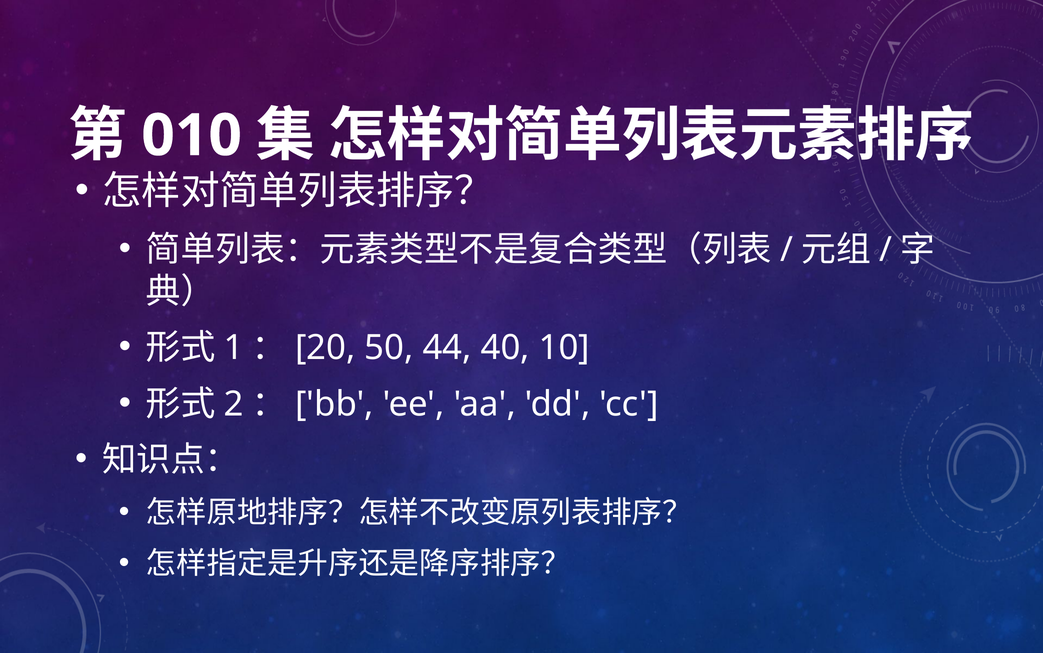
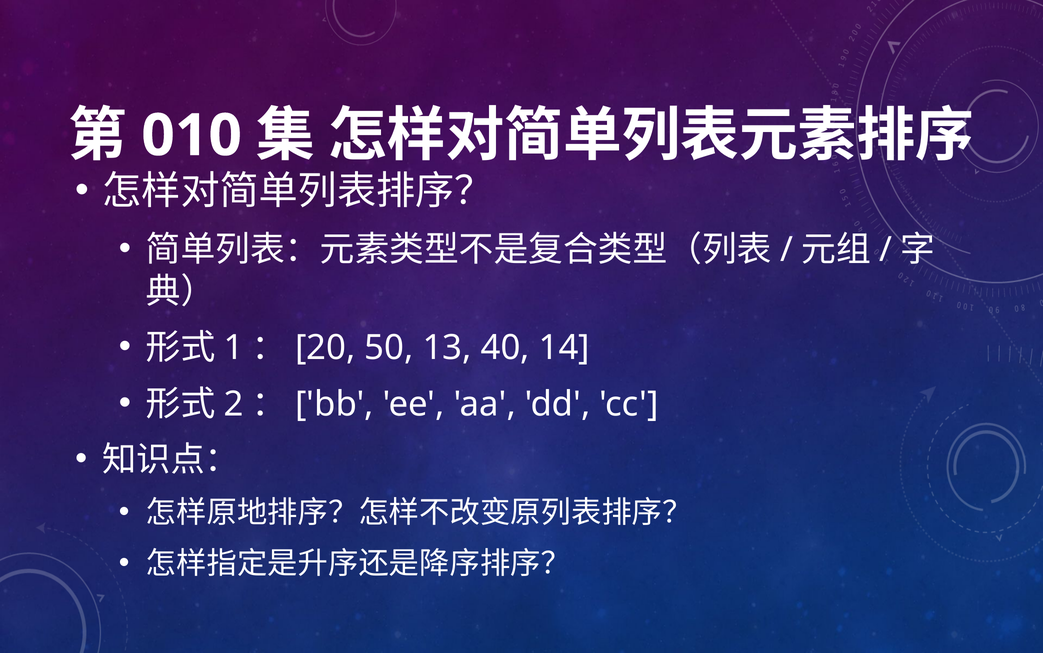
44: 44 -> 13 (447, 347)
10: 10 -> 14 (564, 347)
